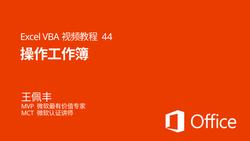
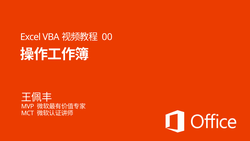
44: 44 -> 00 (107, 37)
